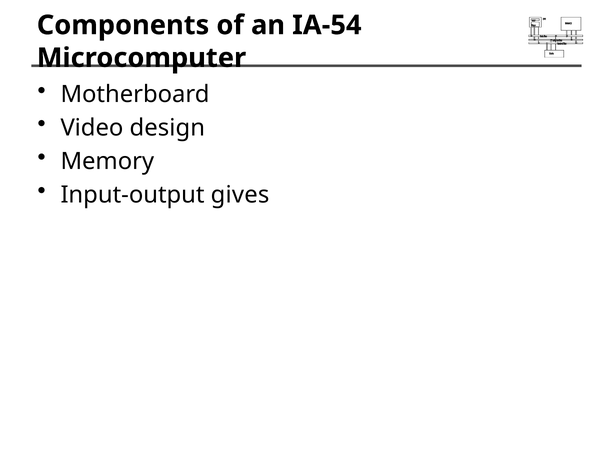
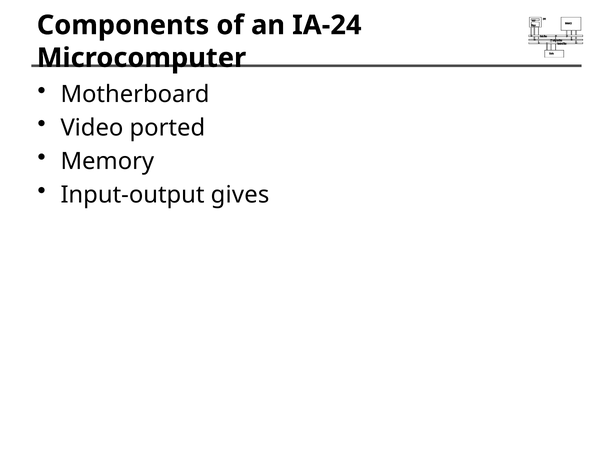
IA-54: IA-54 -> IA-24 (327, 25)
design: design -> ported (167, 128)
